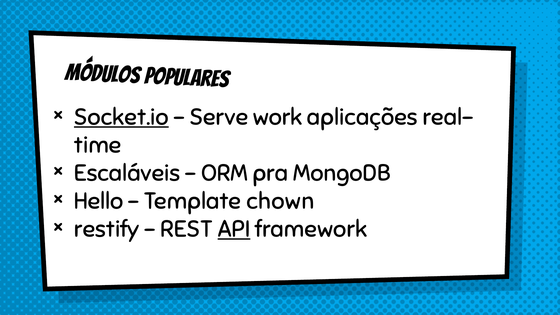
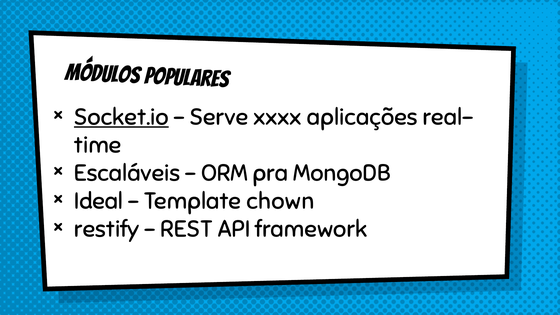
work: work -> xxxx (277, 117)
Hello: Hello -> Ideal (99, 201)
API underline: present -> none (234, 229)
